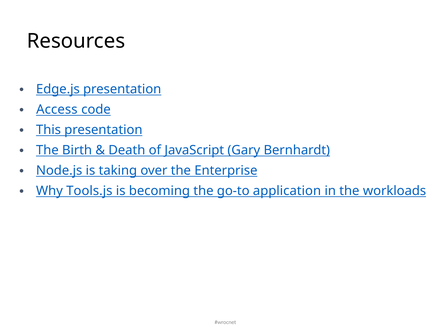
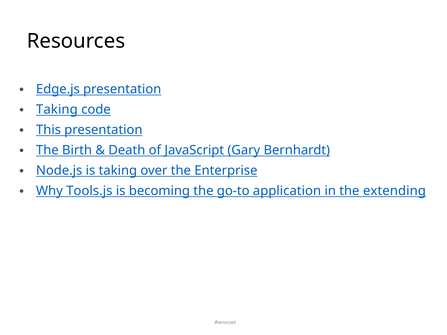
Access: Access -> Taking (57, 109)
workloads: workloads -> extending (394, 191)
